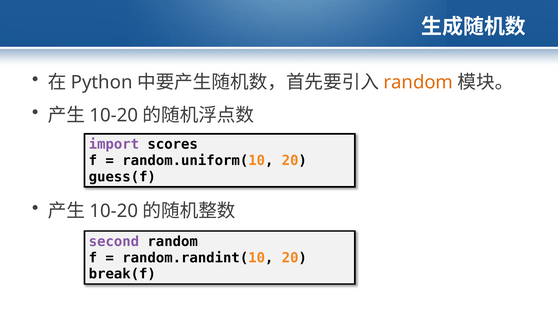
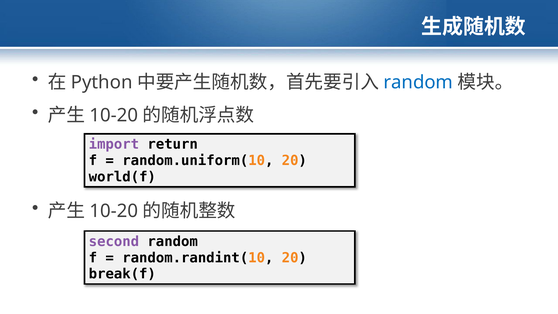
random colour: orange -> blue (418, 82)
scores: scores -> return (173, 144)
guess(f: guess(f -> world(f (122, 177)
